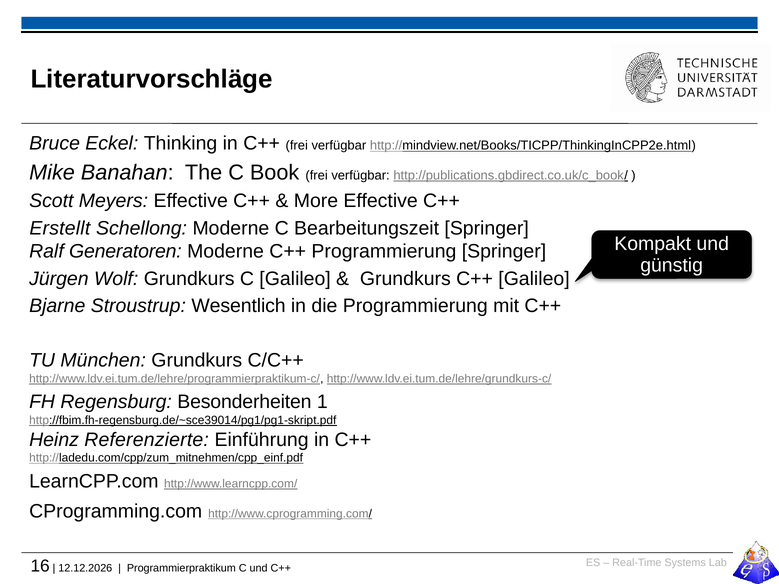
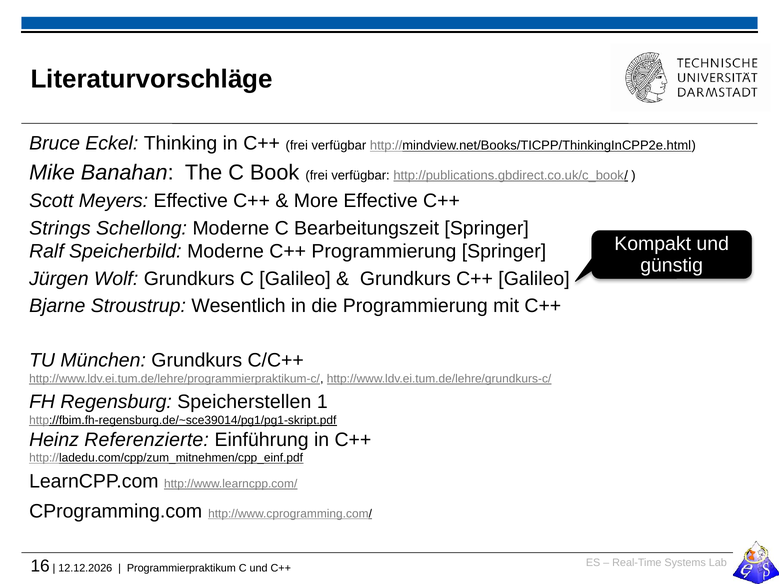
Erstellt: Erstellt -> Strings (60, 228)
Generatoren: Generatoren -> Speicherbild (125, 252)
Besonderheiten: Besonderheiten -> Speicherstellen (244, 402)
